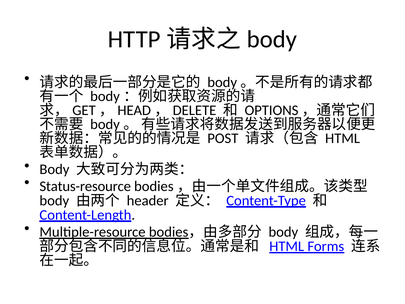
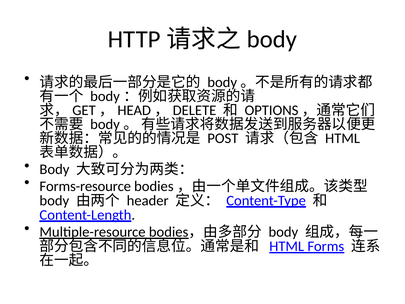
Status-resource: Status-resource -> Forms-resource (85, 186)
